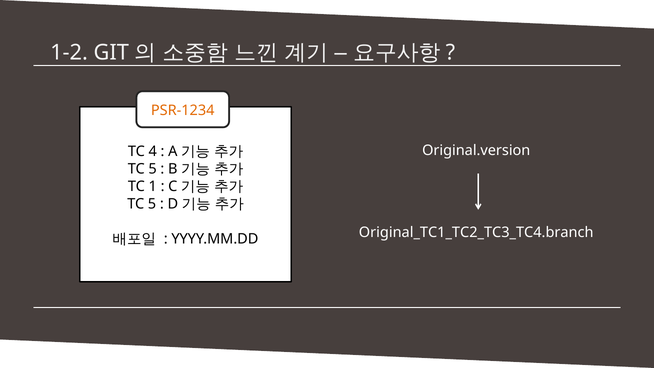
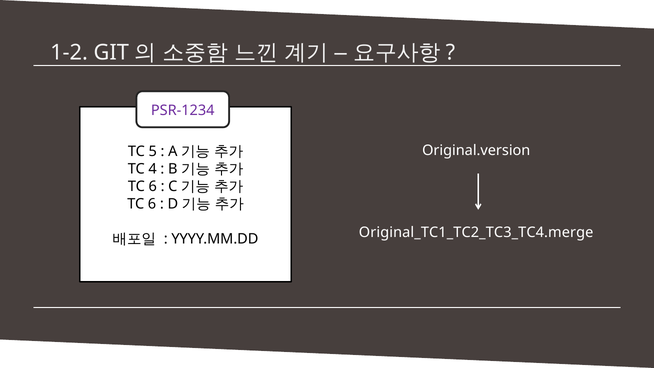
PSR-1234 colour: orange -> purple (183, 110)
4: 4 -> 5 (153, 152)
5: 5 -> 4 (153, 169)
1: 1 -> 6 (153, 187)
5: 5 -> 6 (152, 204)
Original_TC1_TC2_TC3_TC4.branch: Original_TC1_TC2_TC3_TC4.branch -> Original_TC1_TC2_TC3_TC4.merge (476, 232)
